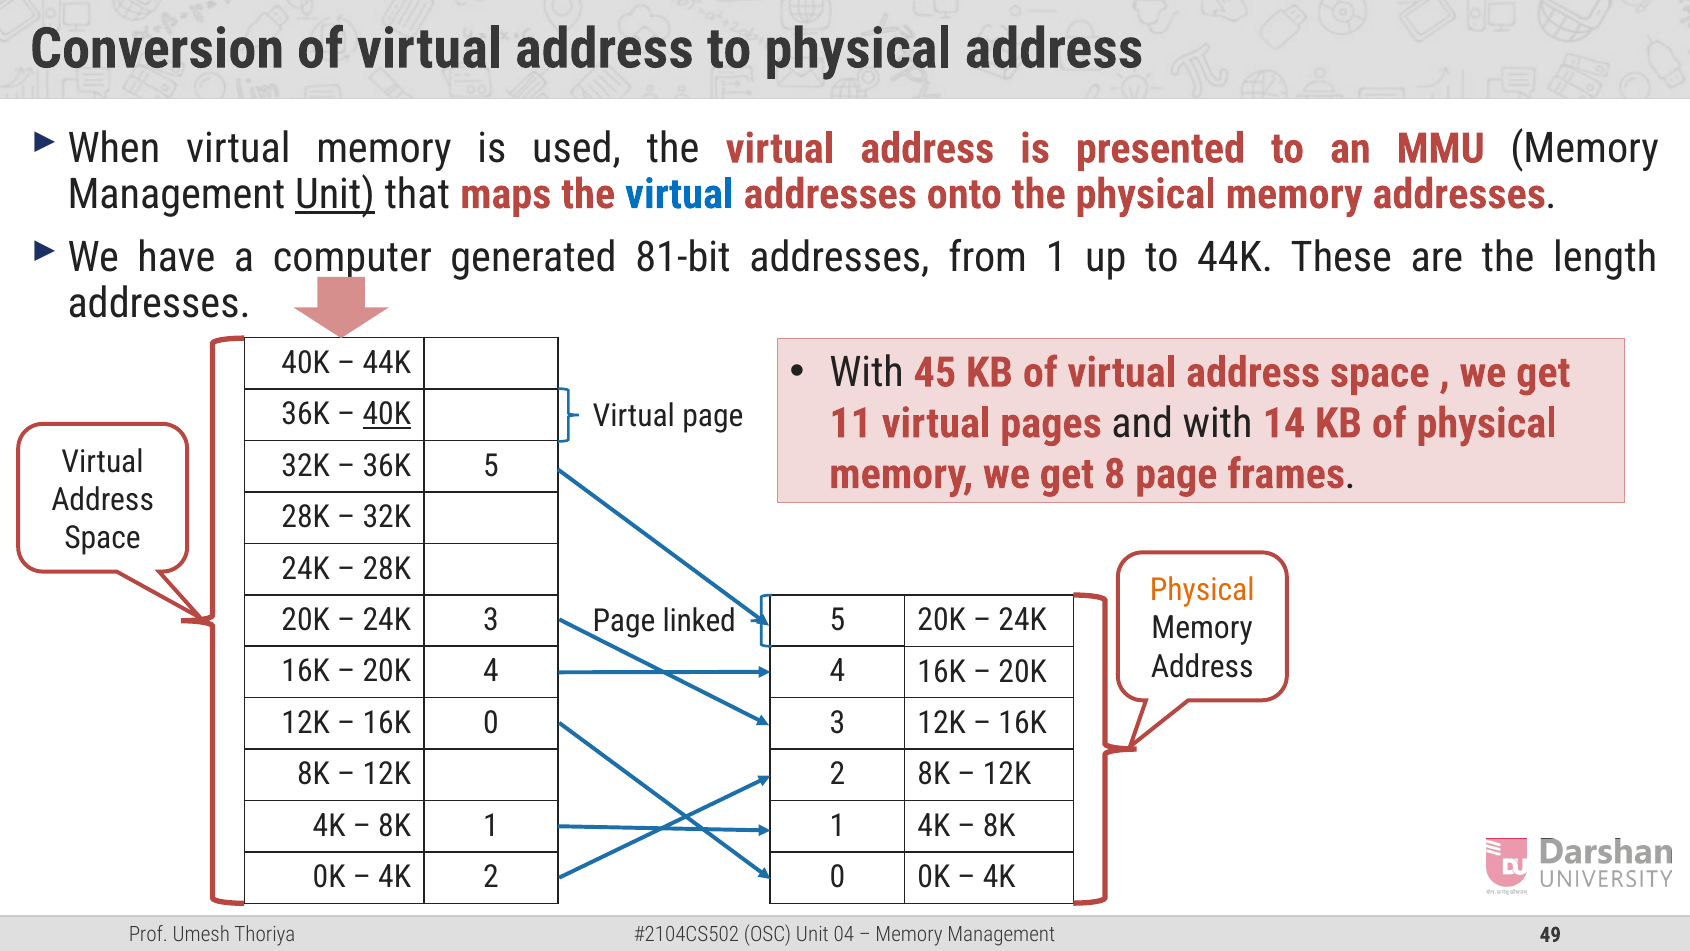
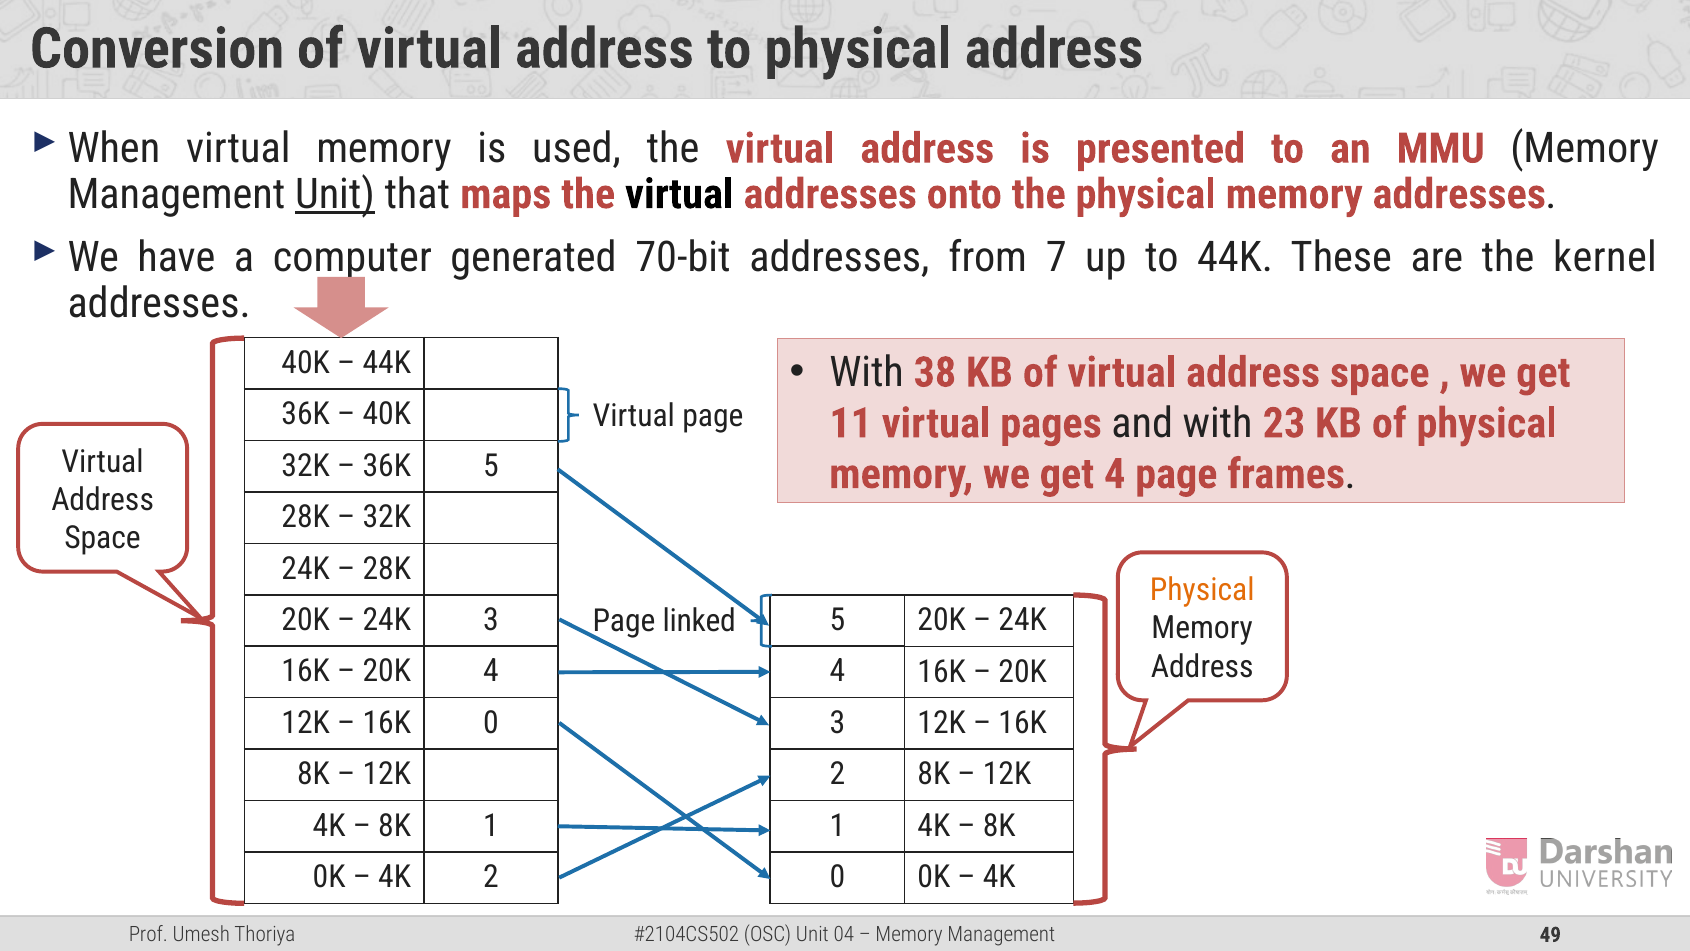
virtual colour: blue -> black (679, 194)
81-bit: 81-bit -> 70-bit (683, 257)
from 1: 1 -> 7 (1056, 257)
length: length -> kernel (1605, 257)
45: 45 -> 38 (935, 373)
40K underline: present -> none (387, 414)
14: 14 -> 23 (1284, 423)
get 8: 8 -> 4 (1115, 474)
